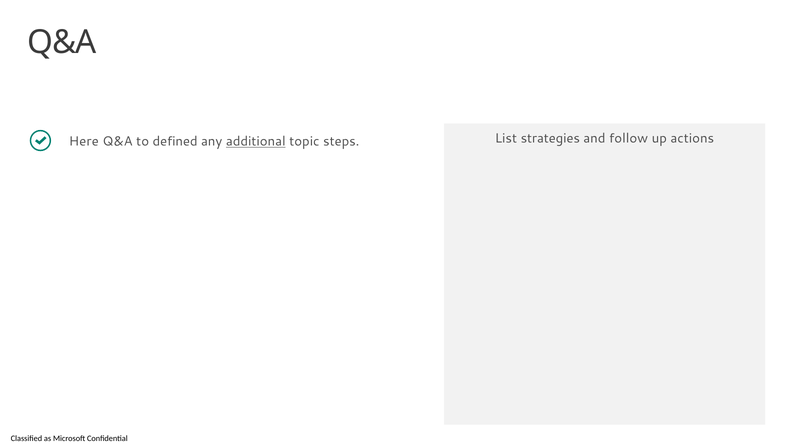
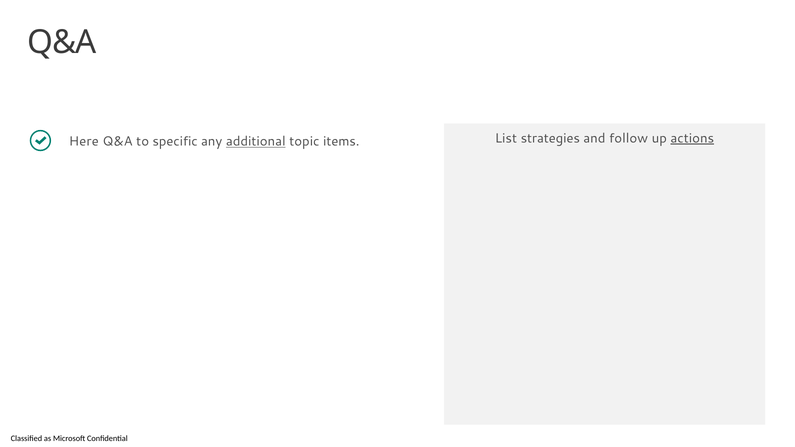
defined: defined -> specific (175, 142)
steps: steps -> items (341, 142)
actions underline: none -> present (692, 138)
